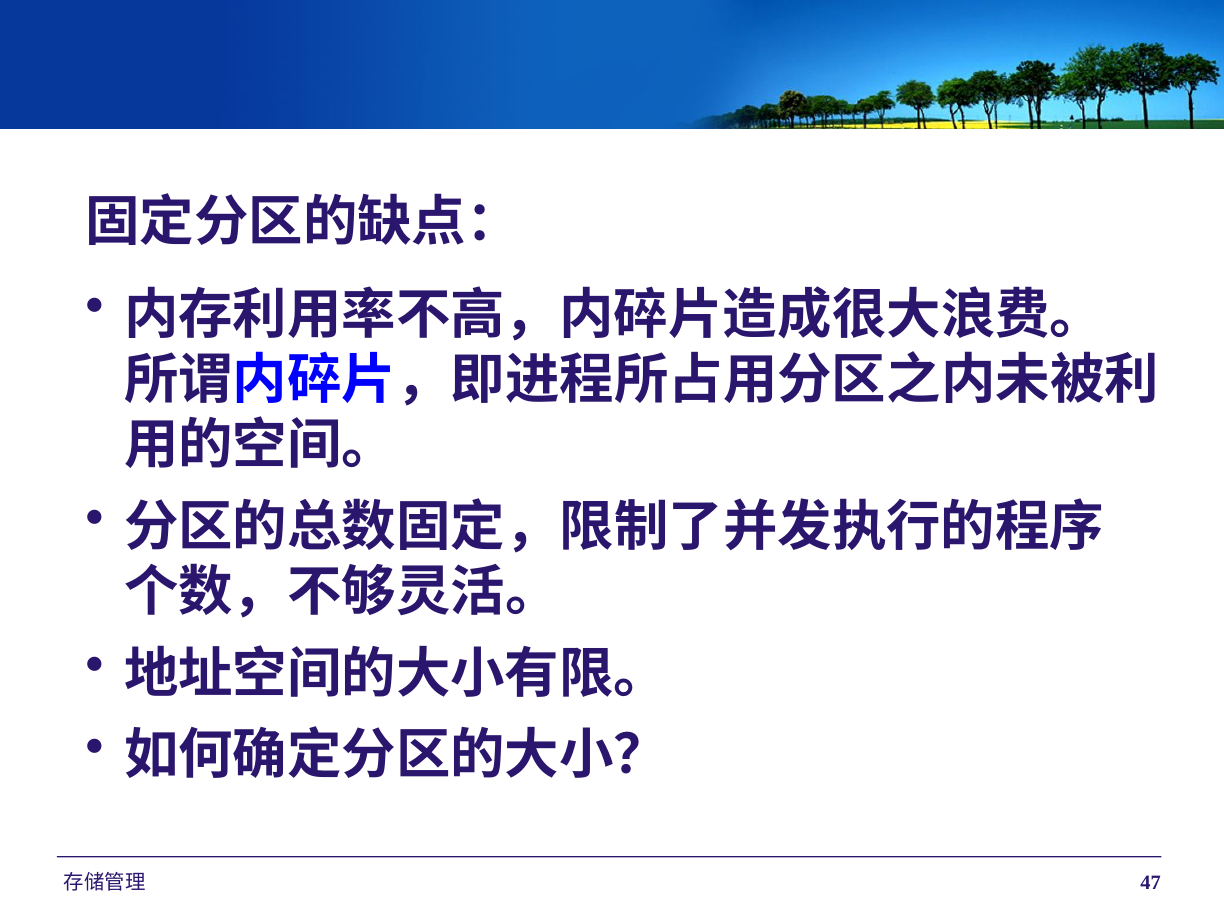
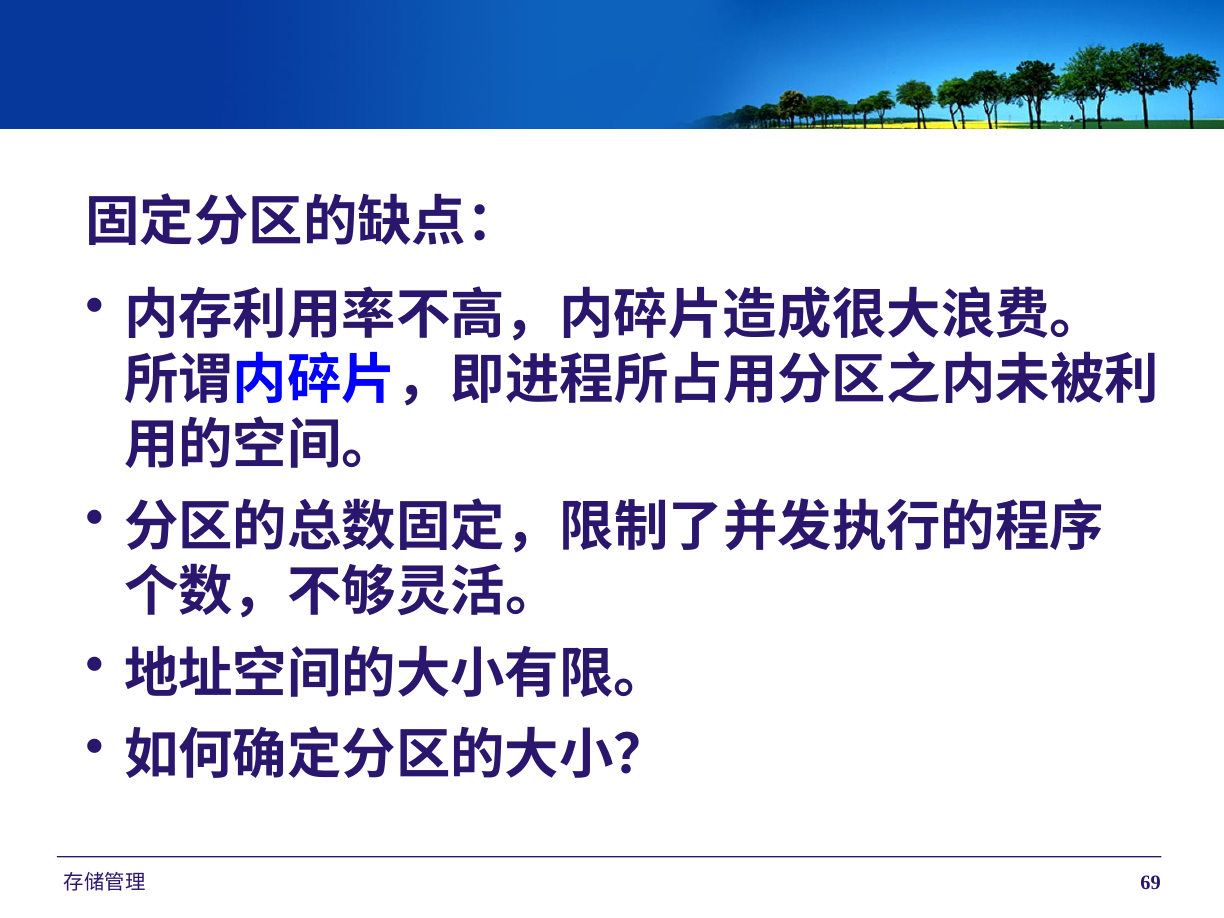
47: 47 -> 69 (1151, 883)
